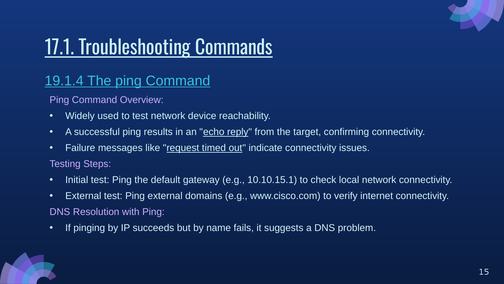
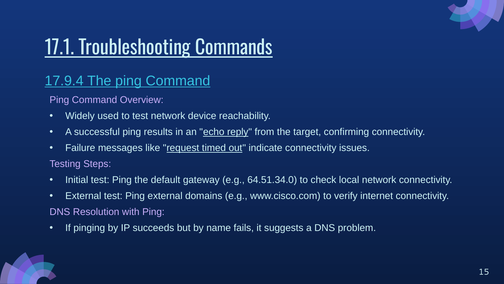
19.1.4: 19.1.4 -> 17.9.4 (64, 81)
10.10.15.1: 10.10.15.1 -> 64.51.34.0 (272, 180)
